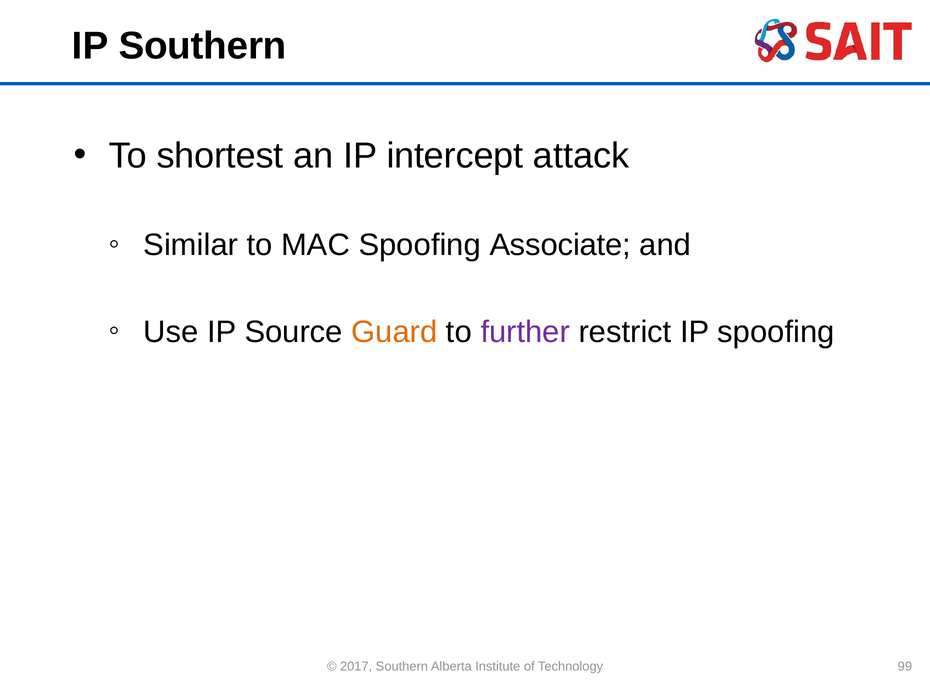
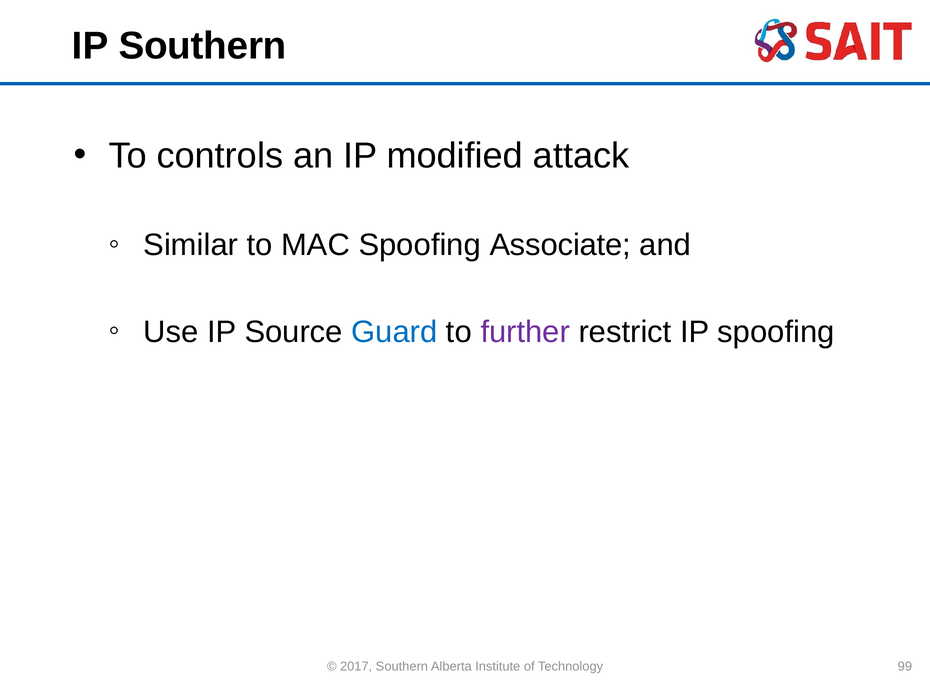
shortest: shortest -> controls (220, 156)
intercept: intercept -> modified (455, 156)
Guard colour: orange -> blue (394, 332)
